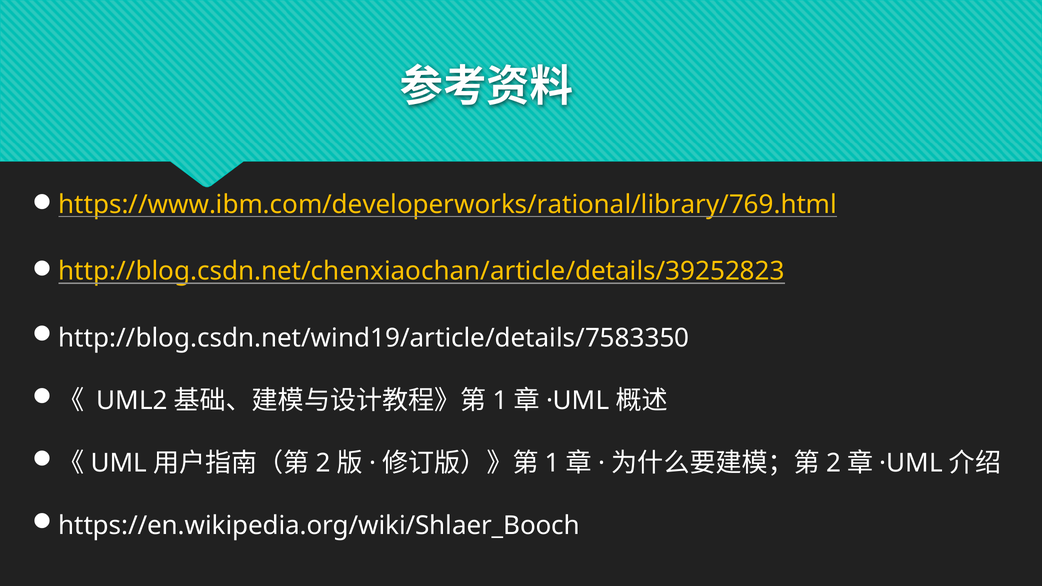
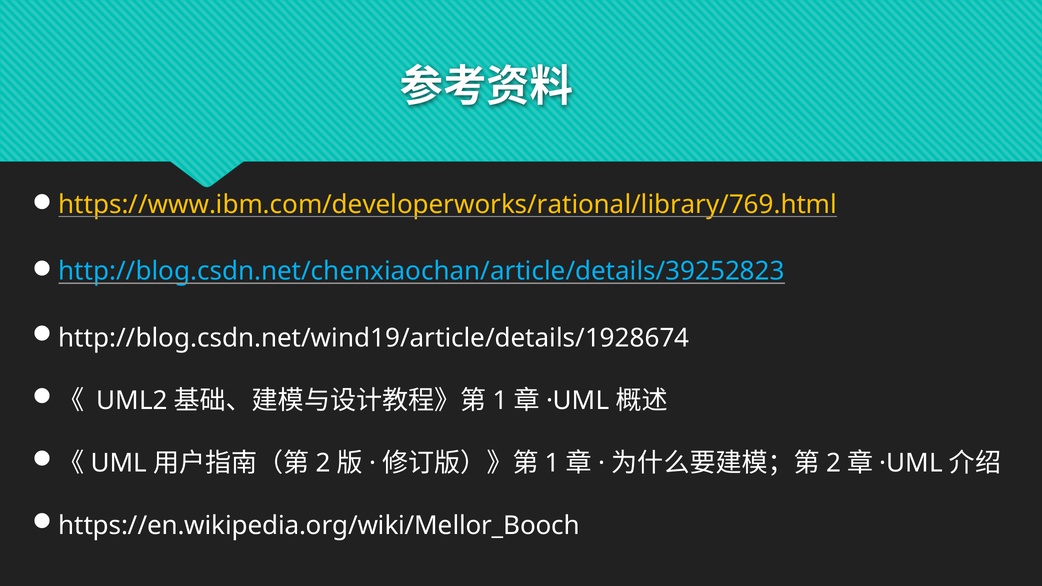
http://blog.csdn.net/chenxiaochan/article/details/39252823 colour: yellow -> light blue (422, 271)
http://blog.csdn.net/wind19/article/details/7583350: http://blog.csdn.net/wind19/article/details/7583350 -> http://blog.csdn.net/wind19/article/details/1928674 (374, 338)
https://en.wikipedia.org/wiki/Shlaer_Booch: https://en.wikipedia.org/wiki/Shlaer_Booch -> https://en.wikipedia.org/wiki/Mellor_Booch (319, 526)
